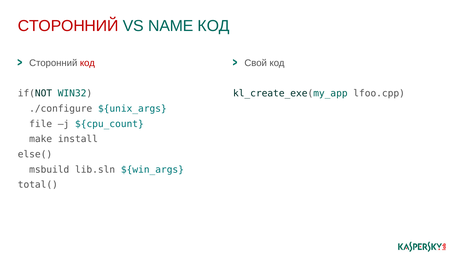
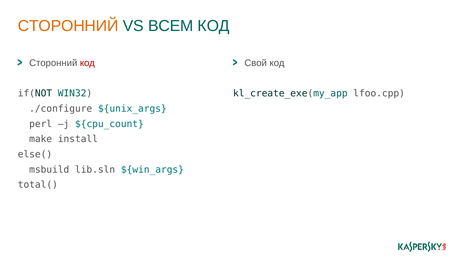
СТОРОННИЙ colour: red -> orange (68, 26)
NAME: NAME -> ВСЕМ (171, 26)
file: file -> perl (41, 124)
